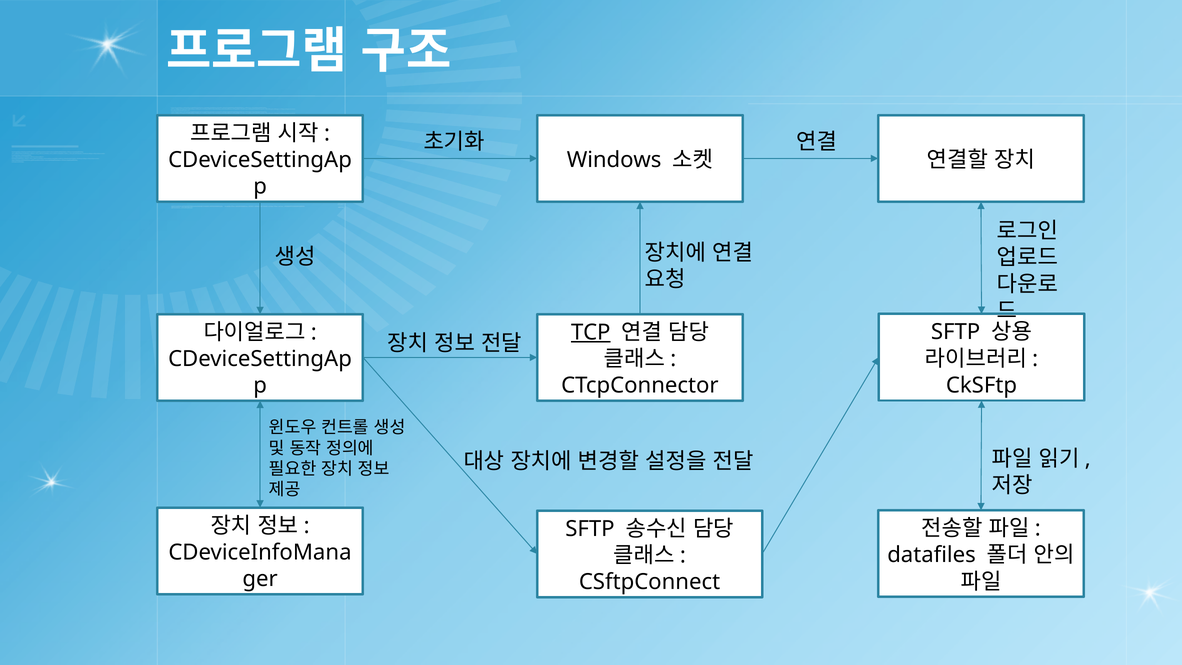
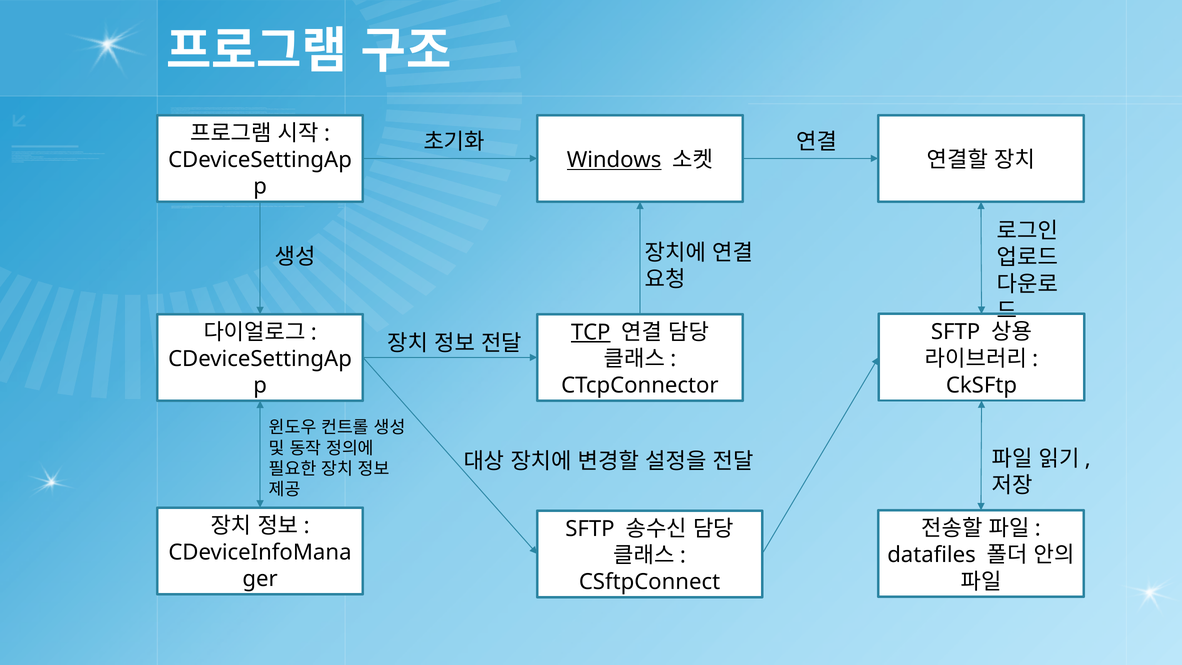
Windows underline: none -> present (614, 160)
